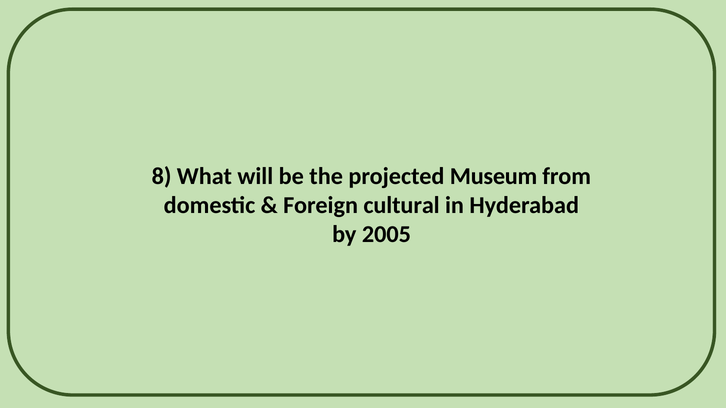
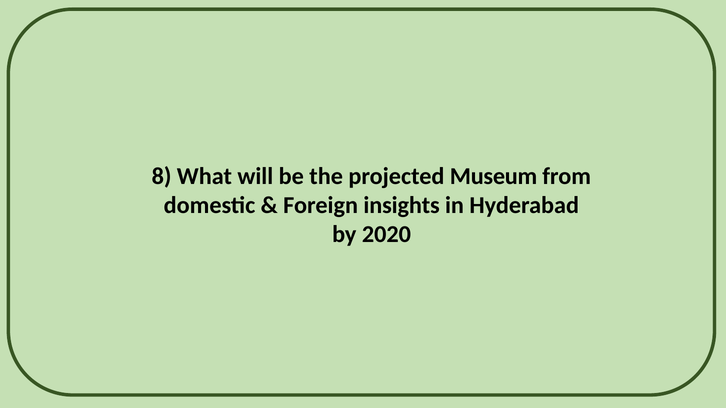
cultural: cultural -> insights (402, 205)
2005: 2005 -> 2020 (386, 234)
